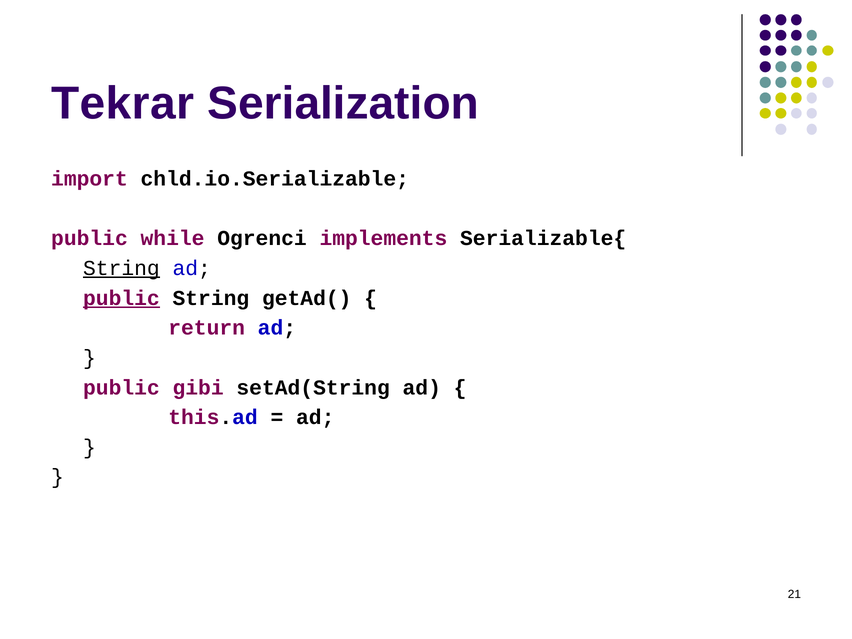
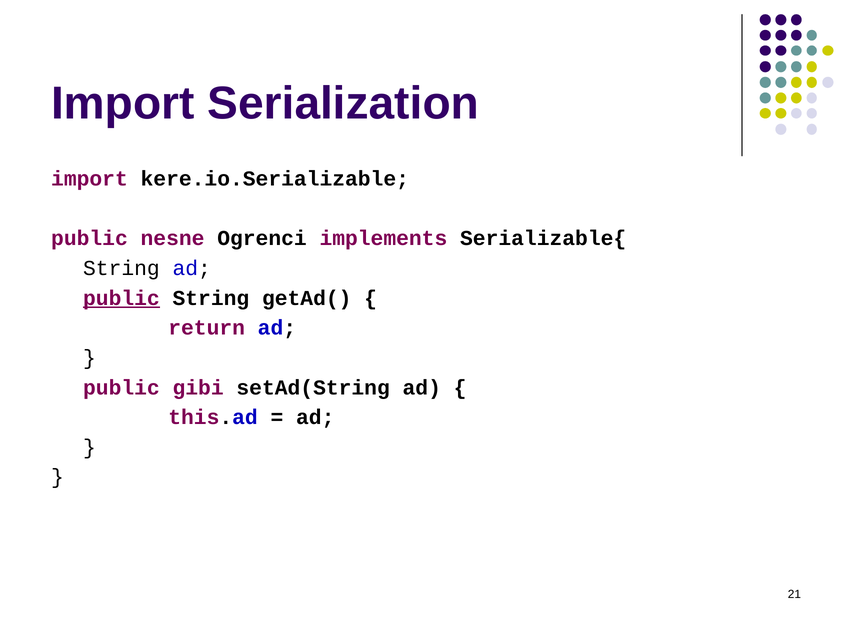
Tekrar: Tekrar -> Import (123, 103)
chld.io.Serializable: chld.io.Serializable -> kere.io.Serializable (275, 179)
while: while -> nesne (173, 238)
String underline: present -> none (121, 268)
